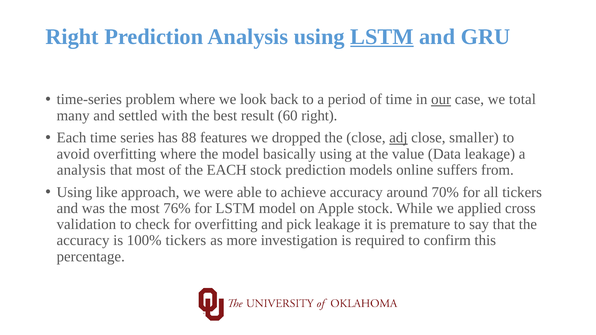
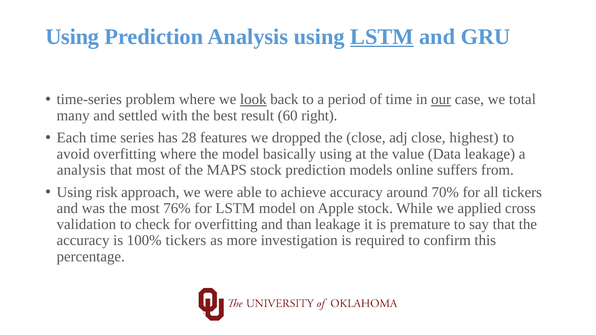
Right: Right -> Using (72, 37)
look underline: none -> present (253, 99)
88: 88 -> 28 (189, 138)
adj underline: present -> none (398, 138)
smaller: smaller -> highest (474, 138)
the EACH: EACH -> MAPS (227, 170)
like: like -> risk (107, 192)
pick: pick -> than (299, 224)
